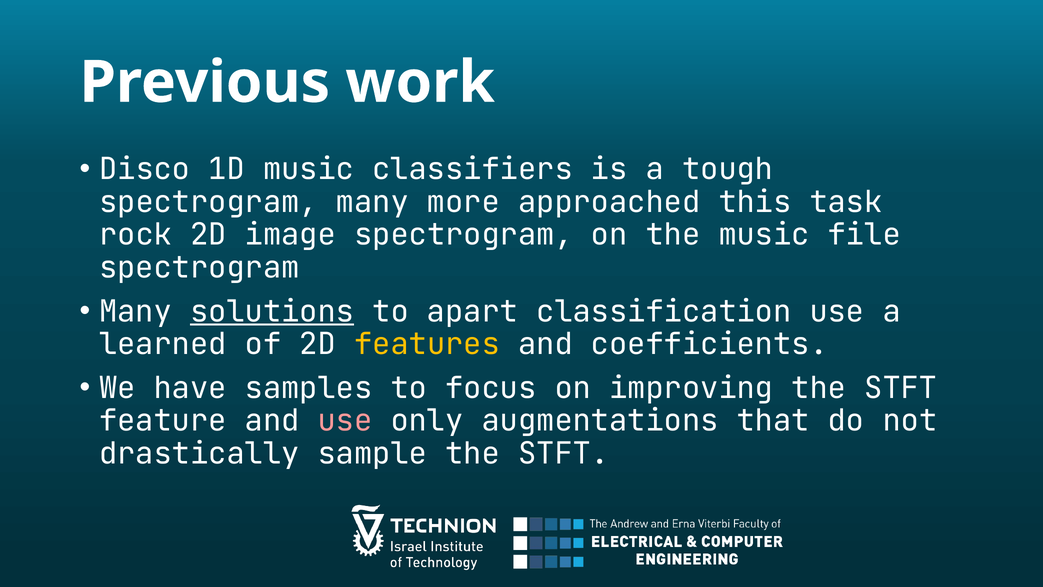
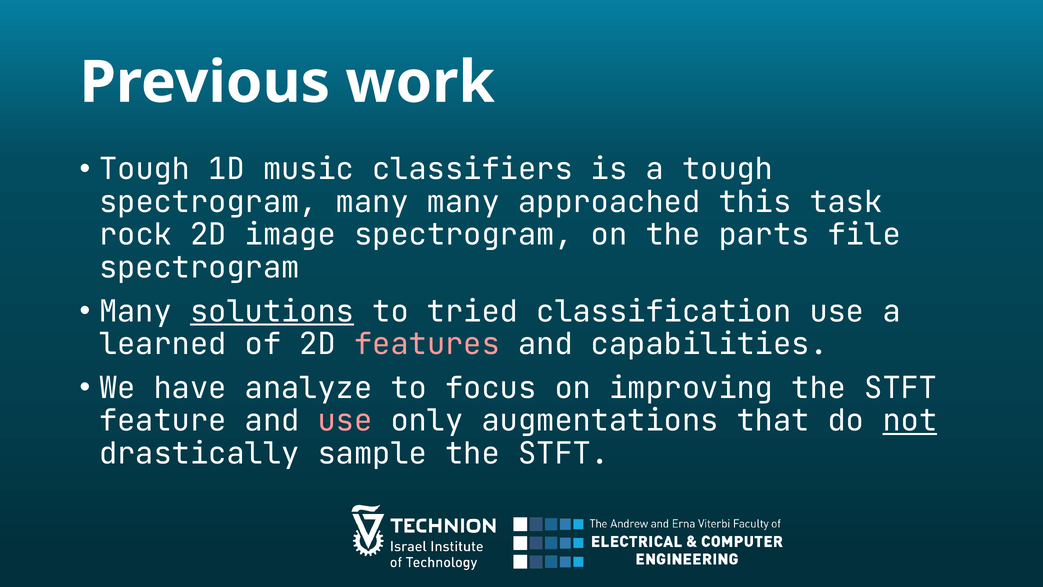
Disco: Disco -> Tough (145, 169)
many more: more -> many (463, 202)
the music: music -> parts (764, 235)
apart: apart -> tried (473, 311)
features colour: yellow -> pink (427, 344)
coefficients: coefficients -> capabilities (709, 344)
samples: samples -> analyze (309, 388)
not underline: none -> present (910, 421)
